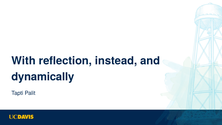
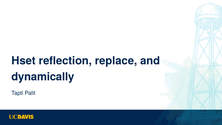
With: With -> Hset (24, 61)
instead: instead -> replace (116, 61)
